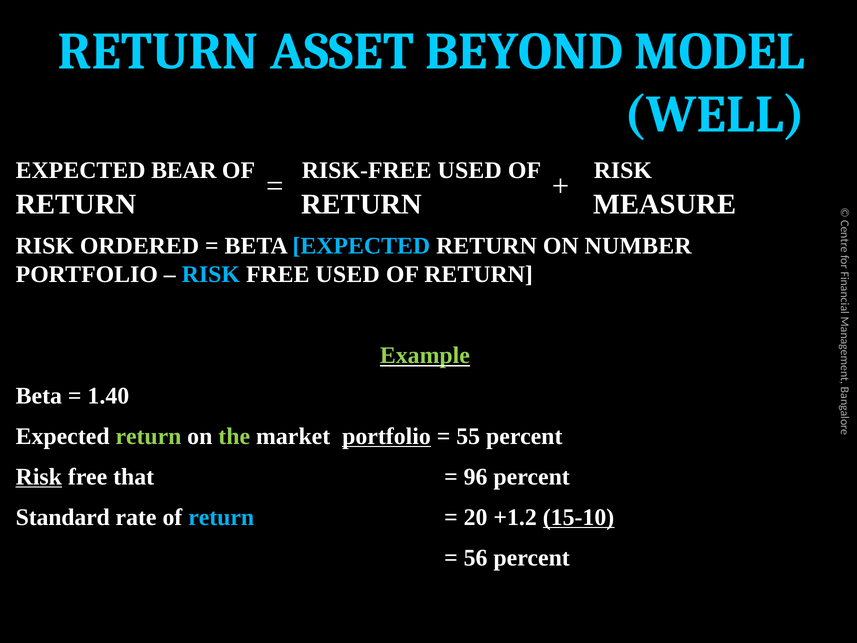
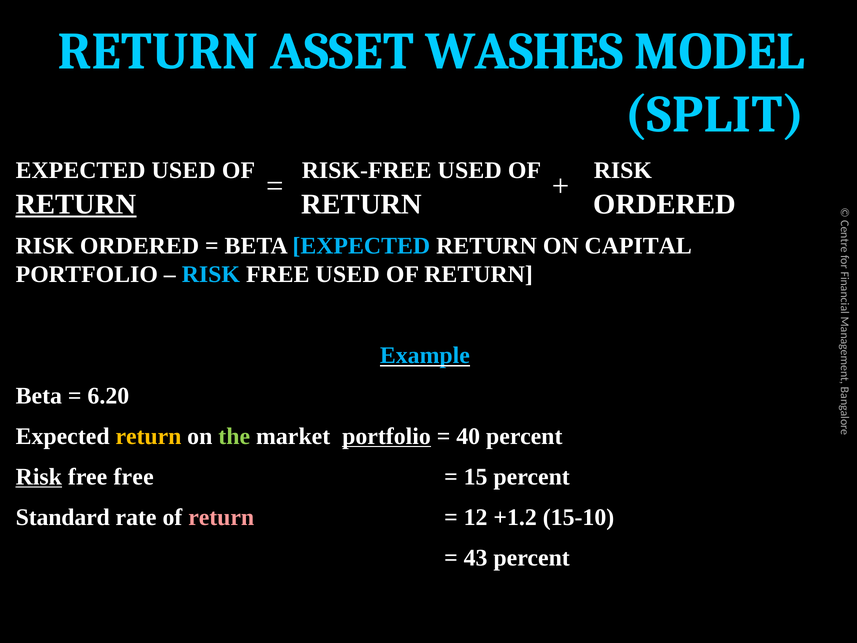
BEYOND: BEYOND -> WASHES (524, 52)
WELL: WELL -> SPLIT (715, 114)
EXPECTED BEAR: BEAR -> USED (184, 170)
RETURN underline: none -> present (76, 204)
RETURN MEASURE: MEASURE -> ORDERED (665, 204)
NUMBER: NUMBER -> CAPITAL (638, 246)
Example colour: light green -> light blue (425, 355)
1.40: 1.40 -> 6.20 (108, 396)
return colour: light green -> yellow (149, 436)
55: 55 -> 40 (468, 436)
free that: that -> free (134, 477)
96: 96 -> 15 (476, 477)
return colour: light blue -> pink (221, 517)
20: 20 -> 12 (476, 517)
15-10 underline: present -> none (579, 517)
56: 56 -> 43 (476, 558)
